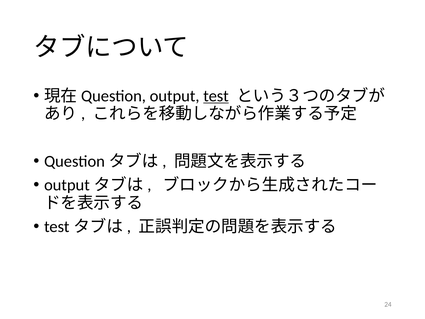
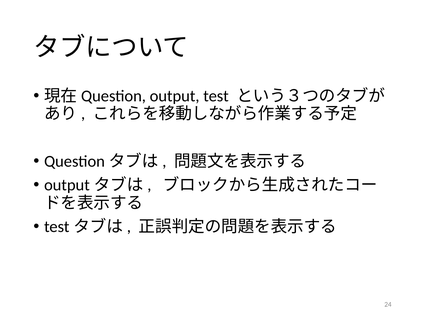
test underline: present -> none (216, 96)
